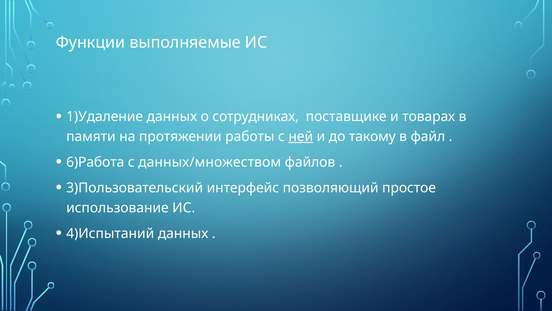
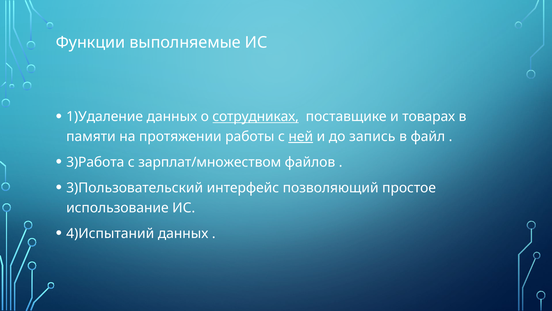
сотрудниках underline: none -> present (256, 116)
такому: такому -> запись (372, 136)
6)Работа: 6)Работа -> 3)Работа (95, 162)
данных/множеством: данных/множеством -> зарплат/множеством (210, 162)
